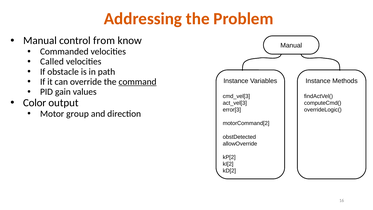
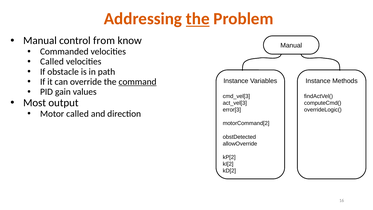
the underline: none -> present (198, 19)
Color: Color -> Most (35, 103)
Motor group: group -> called (77, 114)
